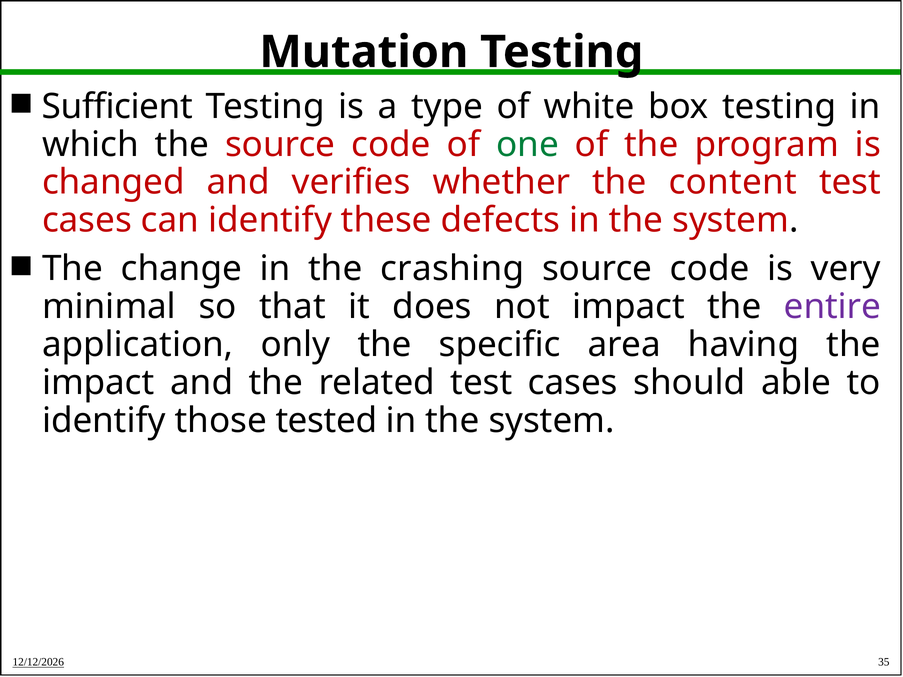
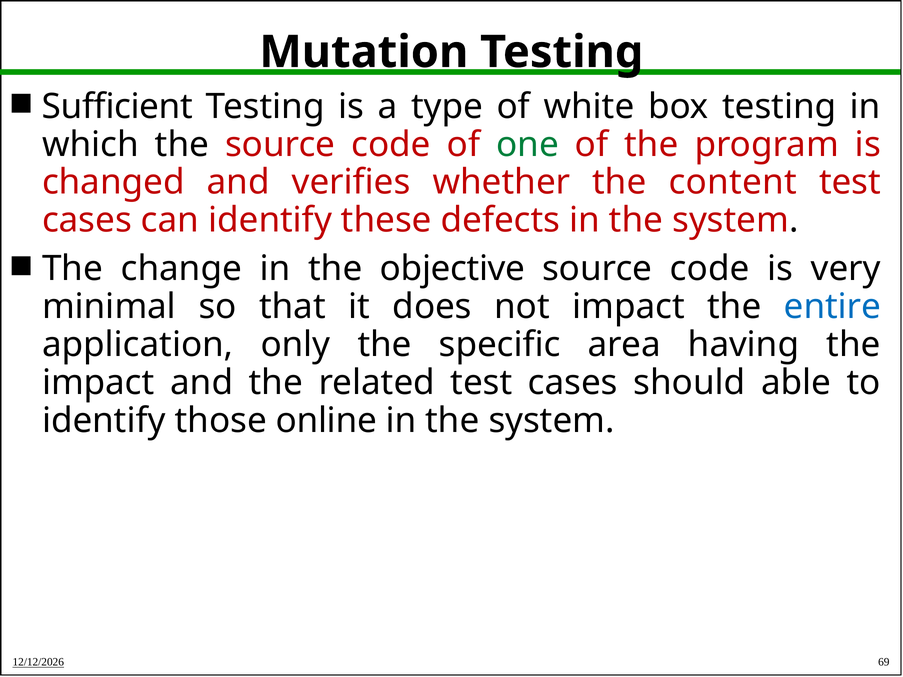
crashing: crashing -> objective (453, 269)
entire colour: purple -> blue (832, 307)
tested: tested -> online (326, 421)
35: 35 -> 69 (884, 662)
